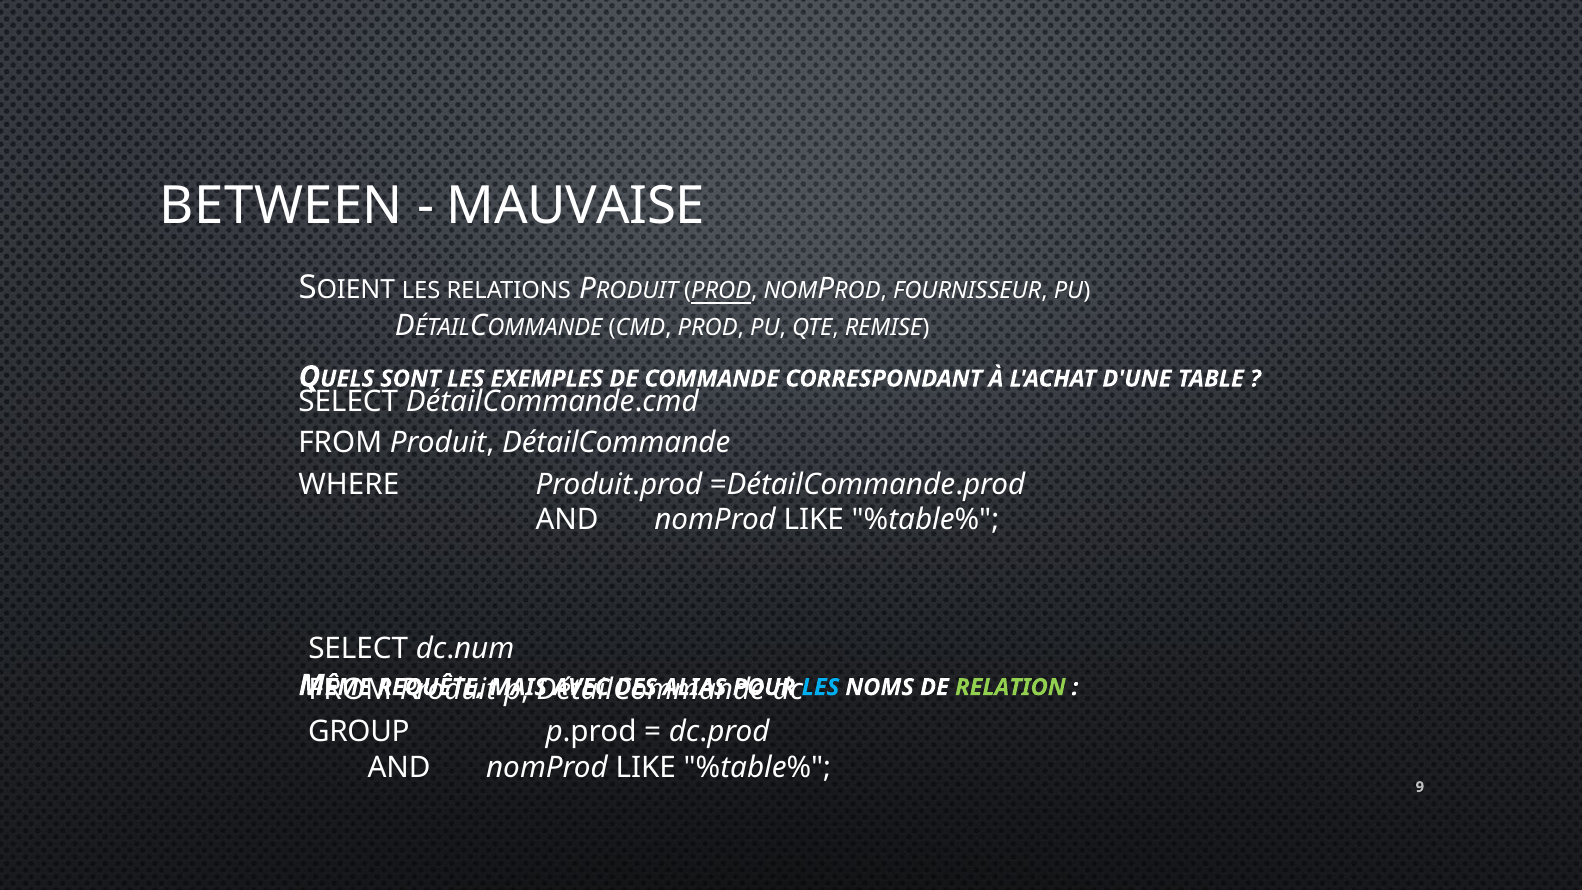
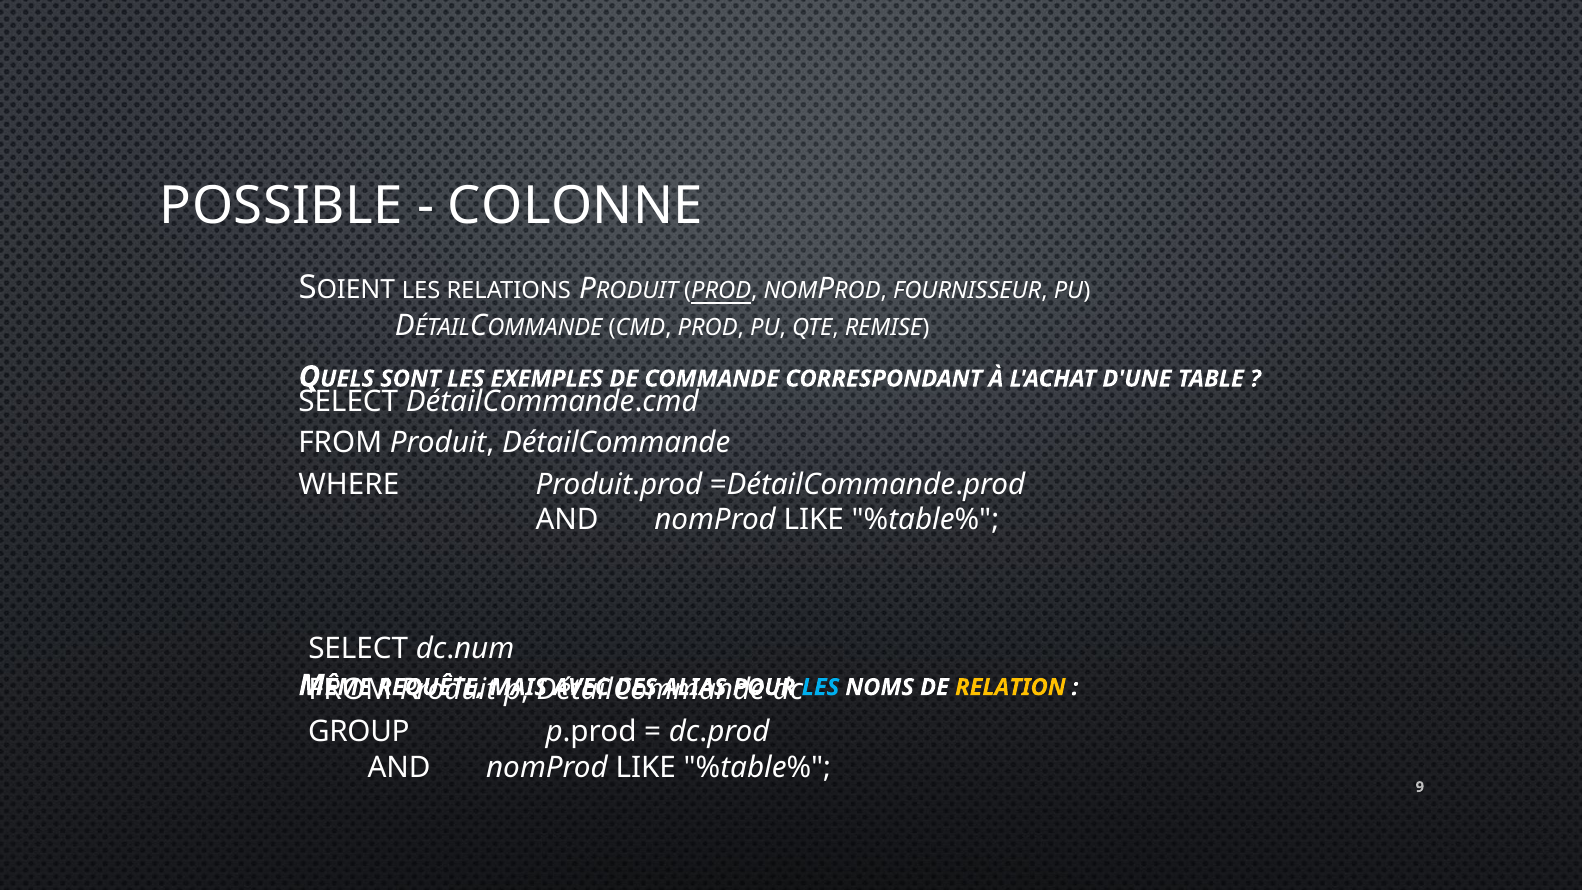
BETWEEN: BETWEEN -> POSSIBLE (282, 206)
MAUVAISE: MAUVAISE -> COLONNE (575, 206)
RELATION colour: light green -> yellow (1010, 687)
